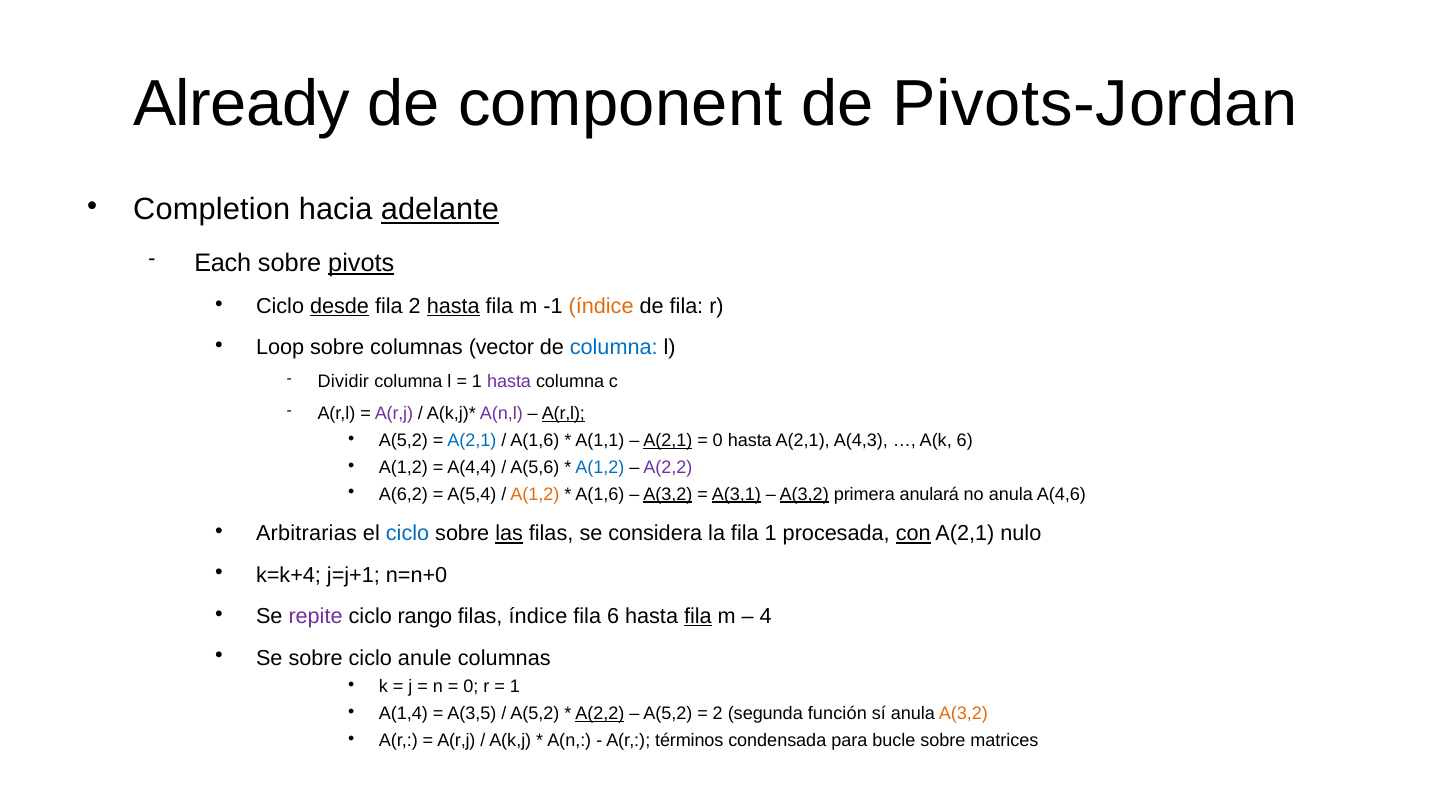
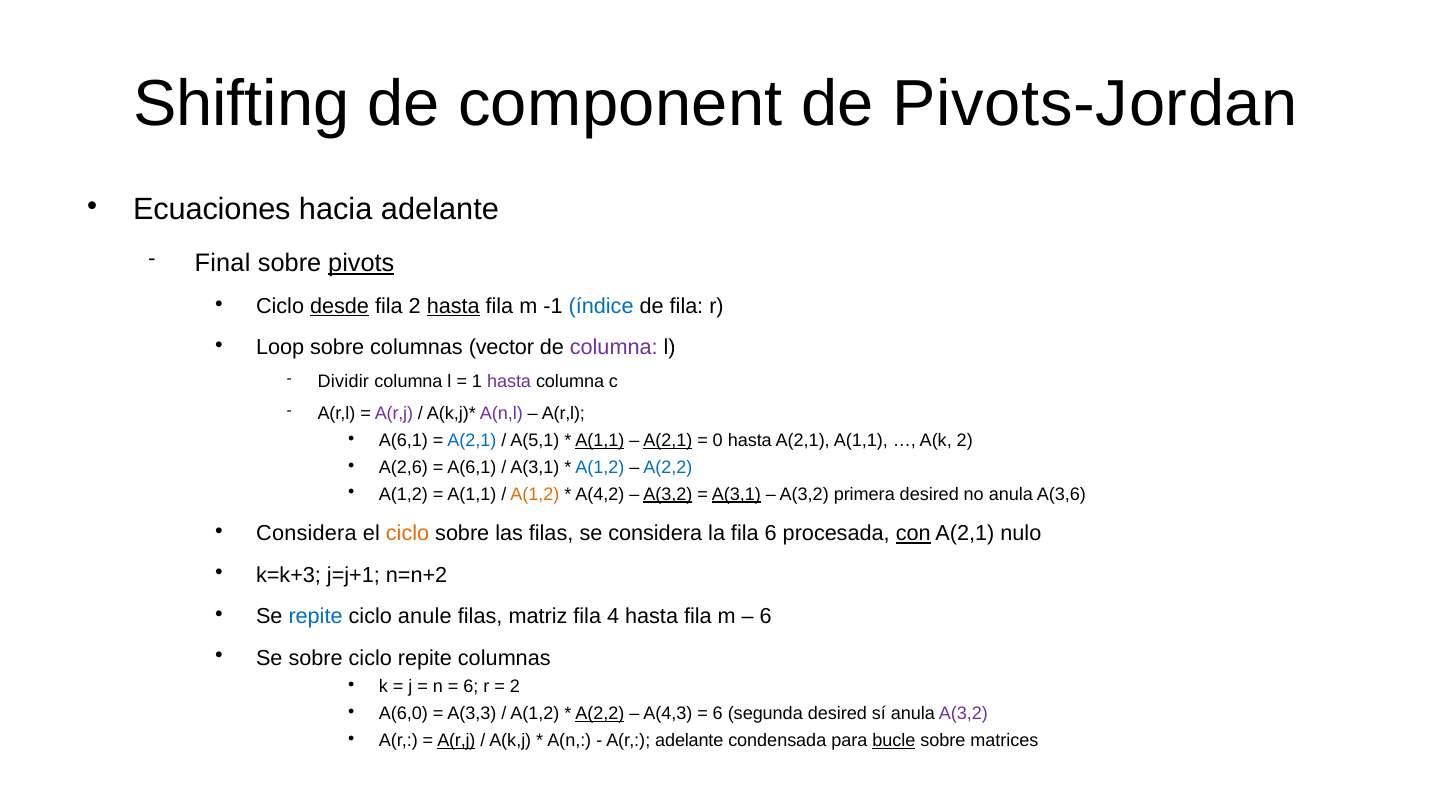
Already: Already -> Shifting (241, 104)
Completion: Completion -> Ecuaciones (212, 209)
adelante underline: present -> none (440, 209)
Each: Each -> Final (223, 263)
índice colour: orange -> blue (601, 306)
columna colour: blue -> purple (614, 348)
A(r,l underline: present -> none (563, 414)
A(5,2: A(5,2 -> A(6,1 (403, 440)
A(1,6: A(1,6 -> A(5,1 (535, 440)
A(1,1 underline: none -> present (600, 440)
A(2,1 A(4,3: A(4,3 -> A(1,1 (861, 440)
A(k 6: 6 -> 2 (965, 440)
A(1,2: A(1,2 -> A(2,6 (403, 467)
A(4,4: A(4,4 -> A(6,1 (472, 467)
A(5,6: A(5,6 -> A(3,1 (535, 467)
A(2,2 colour: purple -> blue (668, 467)
A(6,2: A(6,2 -> A(1,2 (403, 494)
A(5,4: A(5,4 -> A(1,1 (472, 494)
A(1,6: A(1,6 -> A(4,2 (600, 494)
A(3,2 underline: present -> none (804, 494)
primera anulará: anulará -> desired (929, 494)
A(4,6: A(4,6 -> A(3,6 (1061, 494)
Arbitrarias: Arbitrarias -> Considera (306, 533)
ciclo colour: blue -> orange (408, 533)
las underline: present -> none (509, 533)
fila 1: 1 -> 6 (771, 533)
k=k+4: k=k+4 -> k=k+3 (288, 575)
n=n+0: n=n+0 -> n=n+2 (417, 575)
repite colour: purple -> blue (316, 616)
rango: rango -> anule (425, 616)
filas índice: índice -> matriz (538, 616)
fila 6: 6 -> 4 (613, 616)
fila underline: present -> none (698, 616)
4: 4 -> 6 (766, 616)
ciclo anule: anule -> repite (425, 658)
0: 0 -> 6 (471, 686)
1: 1 -> 2 (515, 686)
A(1,4: A(1,4 -> A(6,0 (403, 713)
A(3,5: A(3,5 -> A(3,3 (472, 713)
A(5,2: A(5,2 -> A(1,2 (535, 713)
A(5,2: A(5,2 -> A(4,3 (668, 713)
2: 2 -> 6 (718, 713)
segunda función: función -> desired (837, 713)
A(3,2 colour: orange -> purple (963, 713)
A(r,j underline: none -> present (456, 740)
A(r términos: términos -> adelante (689, 740)
bucle underline: none -> present (894, 740)
